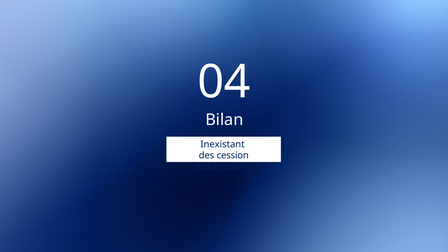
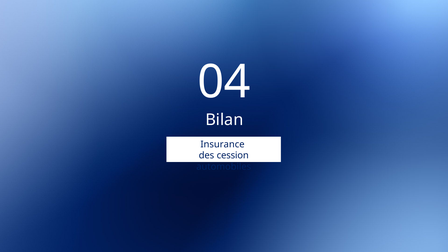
Inexistant: Inexistant -> Insurance (222, 144)
